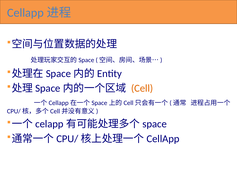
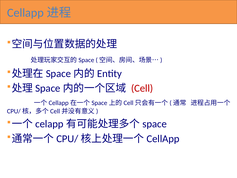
Cell colour: orange -> red (142, 88)
